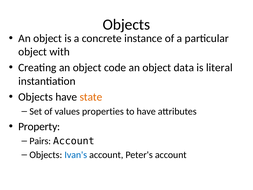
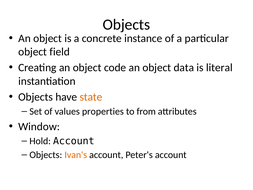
with: with -> field (60, 52)
to have: have -> from (146, 111)
Property: Property -> Window (39, 126)
Pairs: Pairs -> Hold (40, 141)
Ivan's colour: blue -> orange (76, 155)
